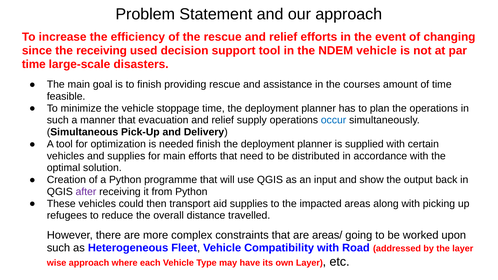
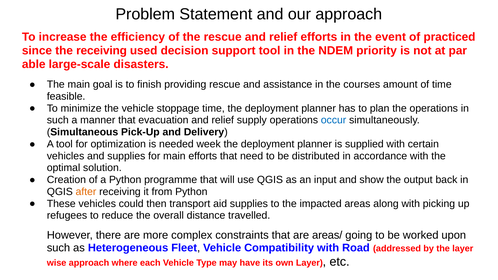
changing: changing -> practiced (449, 37)
NDEM vehicle: vehicle -> priority (377, 51)
time: time -> able (34, 64)
needed finish: finish -> week (209, 144)
after colour: purple -> orange (86, 192)
